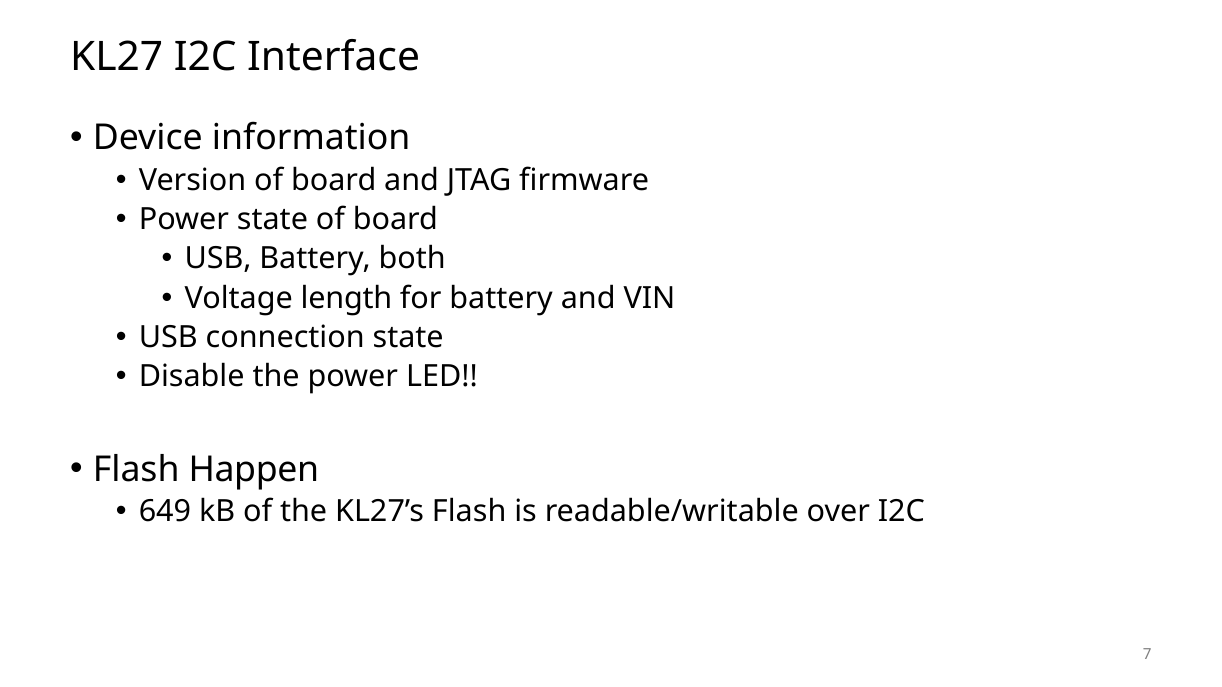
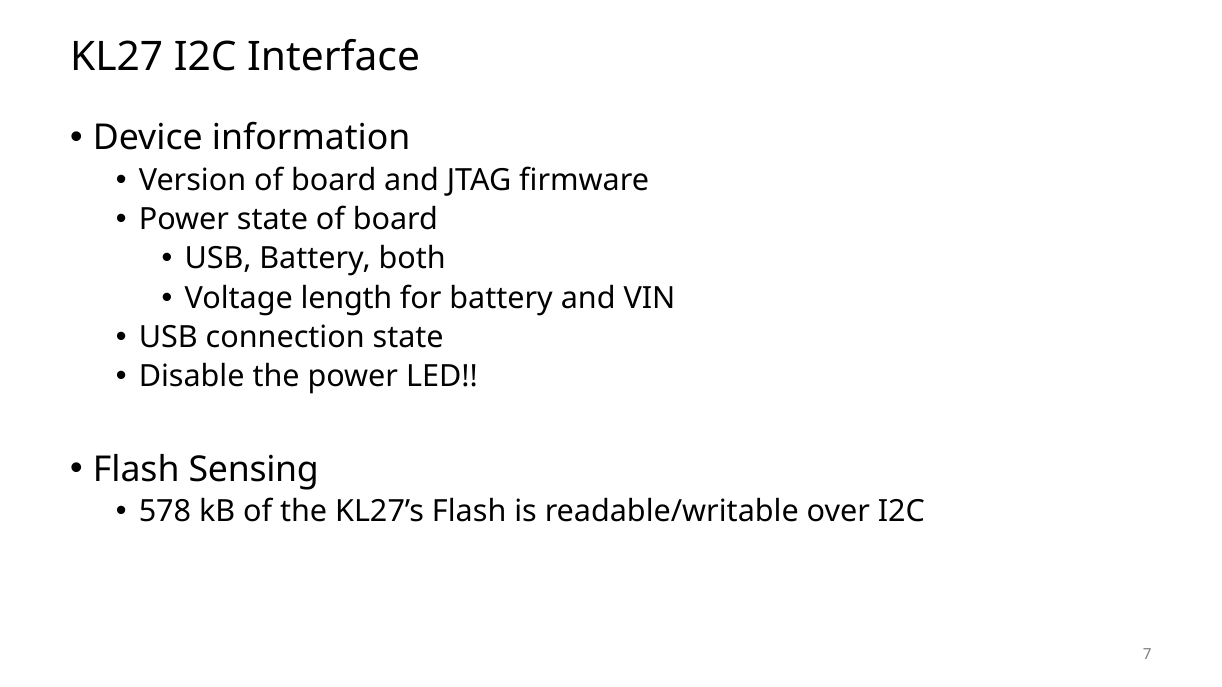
Happen: Happen -> Sensing (254, 470)
649: 649 -> 578 (165, 512)
